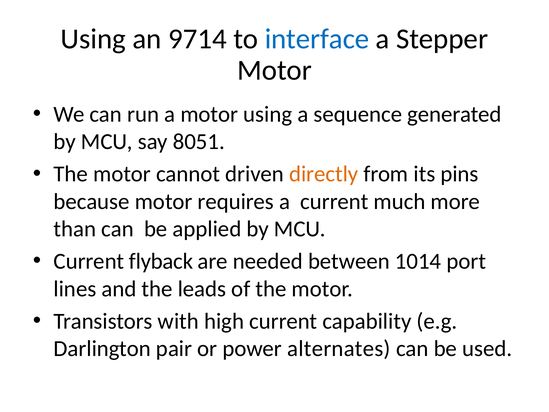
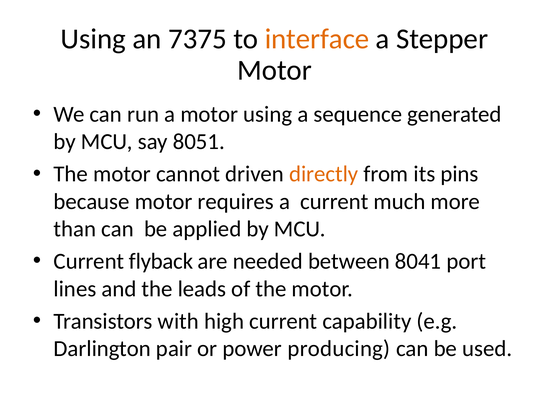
9714: 9714 -> 7375 (197, 39)
interface colour: blue -> orange (317, 39)
1014: 1014 -> 8041 (418, 261)
alternates: alternates -> producing (339, 348)
